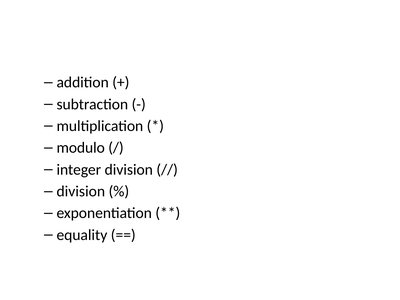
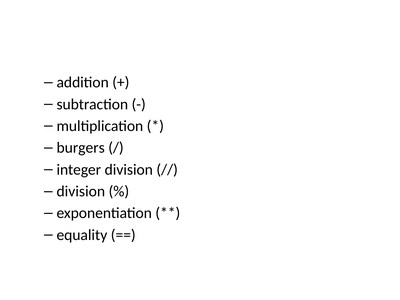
modulo: modulo -> burgers (81, 148)
